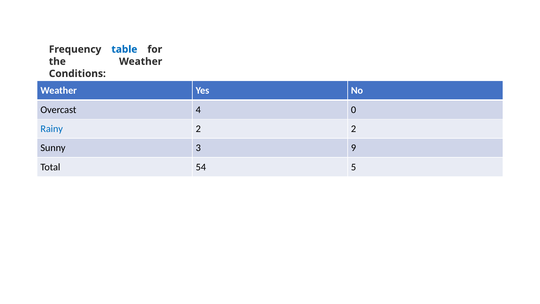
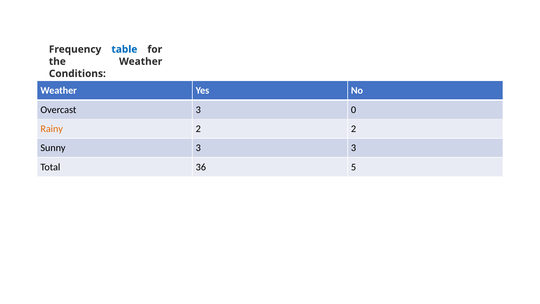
Overcast 4: 4 -> 3 (198, 110)
Rainy colour: blue -> orange (52, 129)
3 9: 9 -> 3 (354, 148)
54: 54 -> 36 (201, 167)
